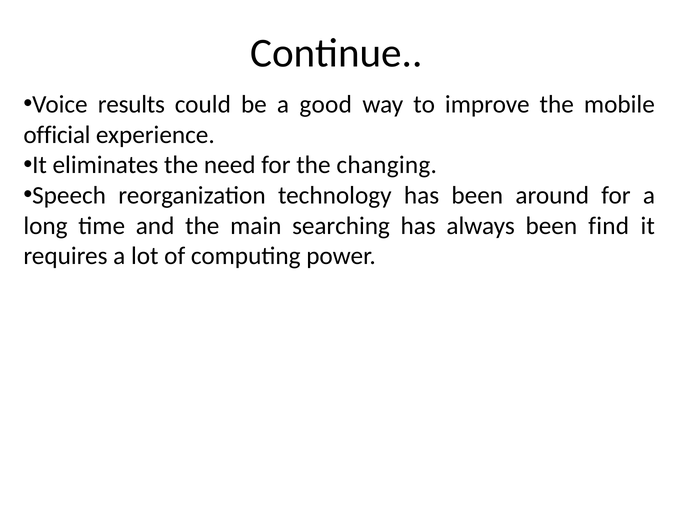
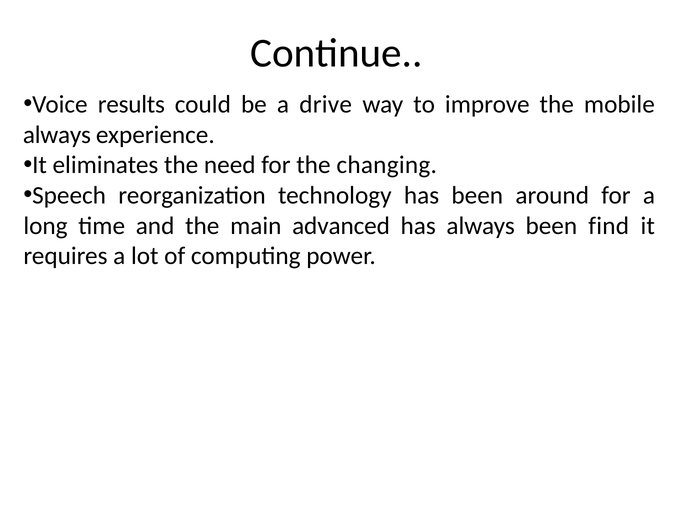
good: good -> drive (326, 104)
official: official -> always (57, 135)
searching: searching -> advanced (341, 226)
